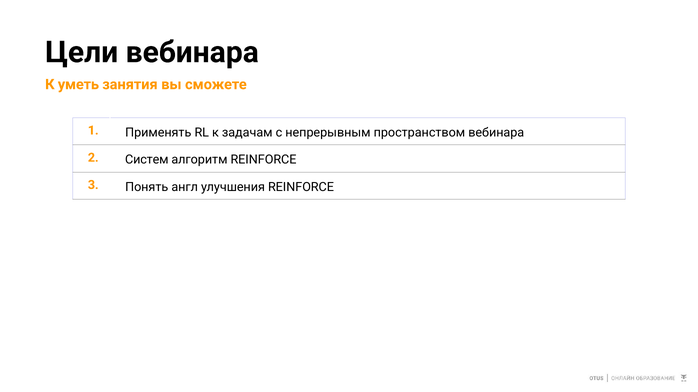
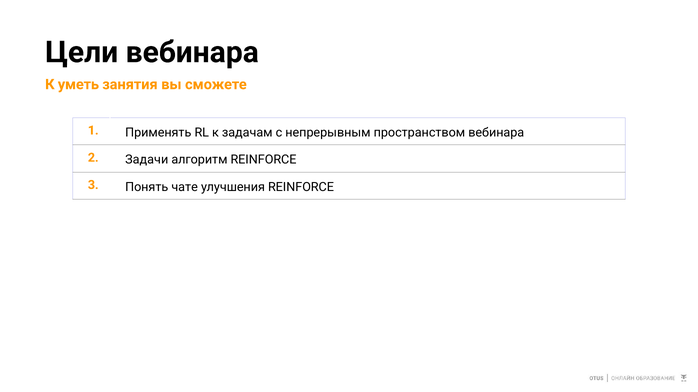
Систем: Систем -> Задачи (147, 160)
англ: англ -> чате (185, 187)
